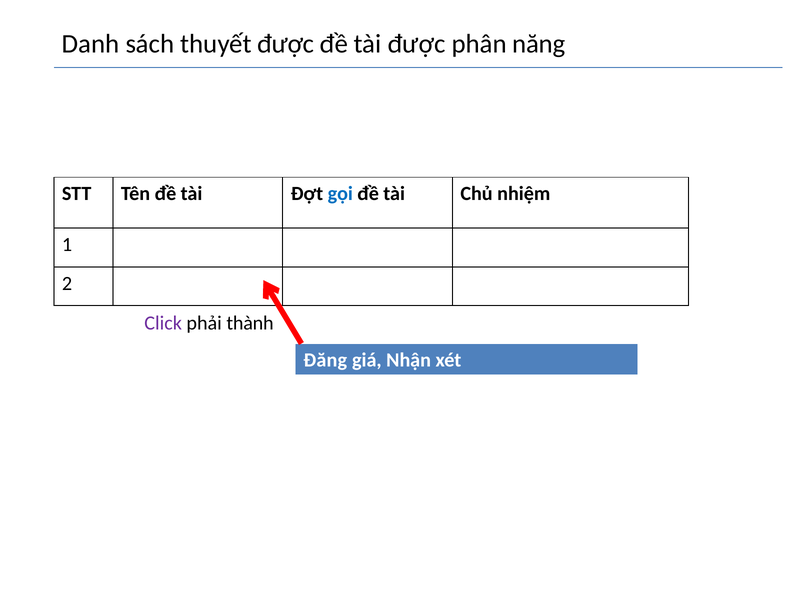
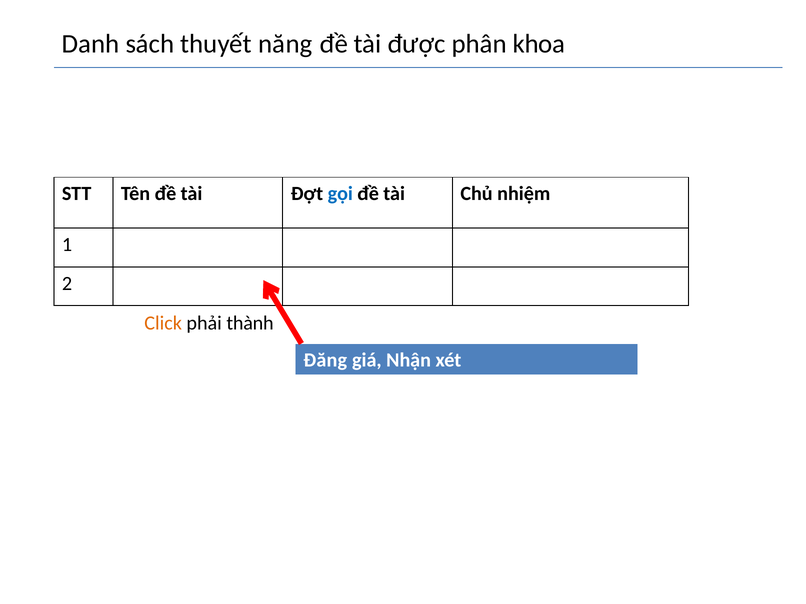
thuyết được: được -> năng (285, 44)
năng: năng -> khoa (539, 44)
Click colour: purple -> orange (163, 323)
